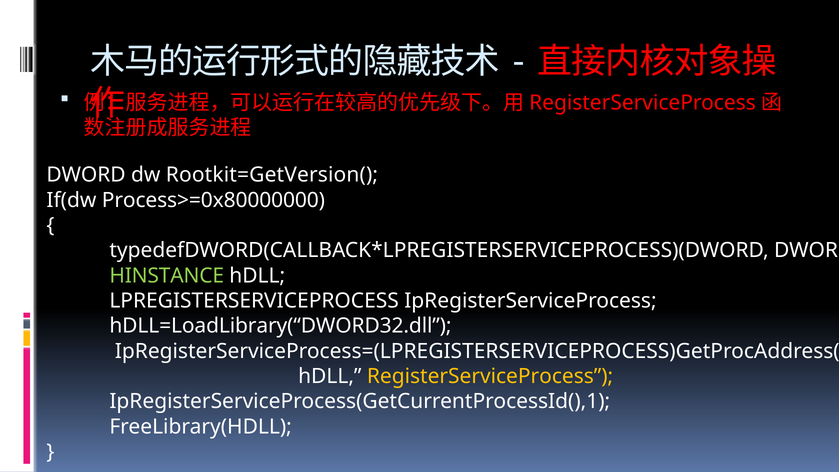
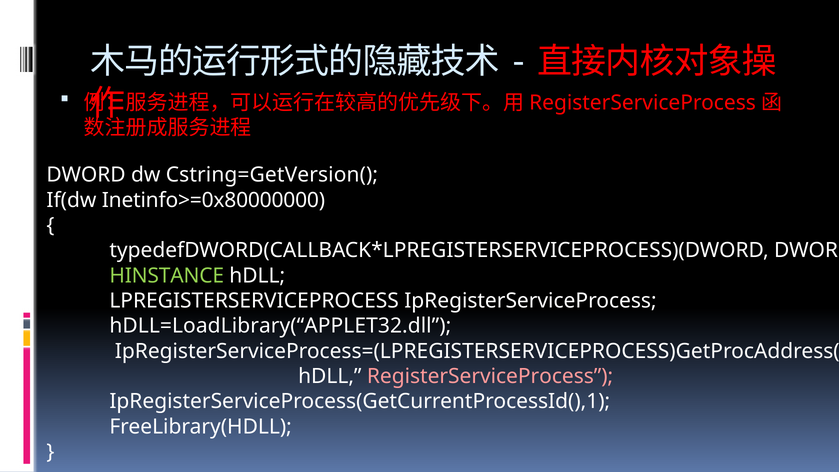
Rootkit=GetVersion(: Rootkit=GetVersion( -> Cstring=GetVersion( (272, 175)
Process>=0x80000000: Process>=0x80000000 -> Inetinfo>=0x80000000 (213, 200)
hDLL=LoadLibrary(“DWORD32.dll: hDLL=LoadLibrary(“DWORD32.dll -> hDLL=LoadLibrary(“APPLET32.dll (280, 326)
RegisterServiceProcess colour: yellow -> pink (490, 376)
